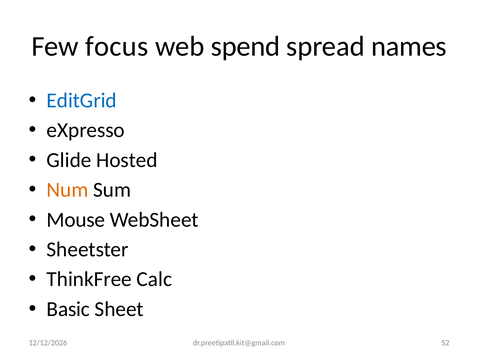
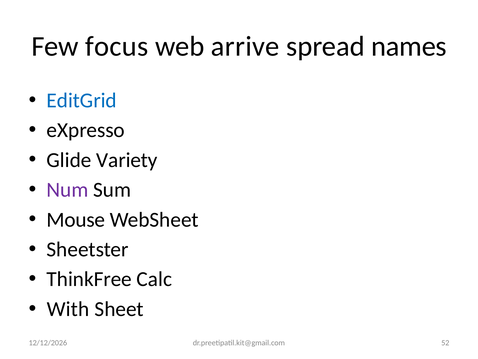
spend: spend -> arrive (245, 46)
Hosted: Hosted -> Variety (127, 160)
Num colour: orange -> purple (68, 190)
Basic: Basic -> With (68, 309)
